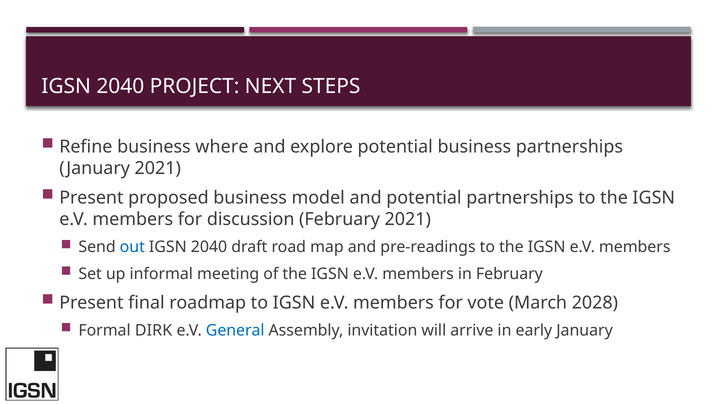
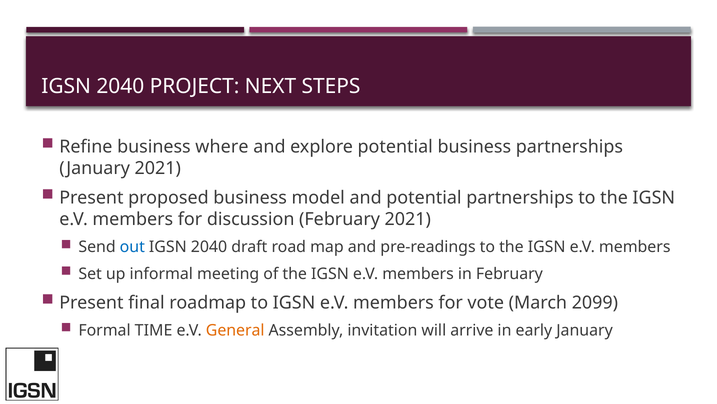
2028: 2028 -> 2099 (595, 302)
DIRK: DIRK -> TIME (154, 330)
General colour: blue -> orange (235, 330)
